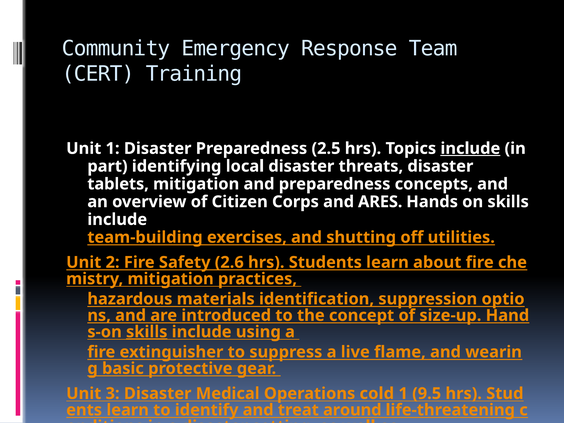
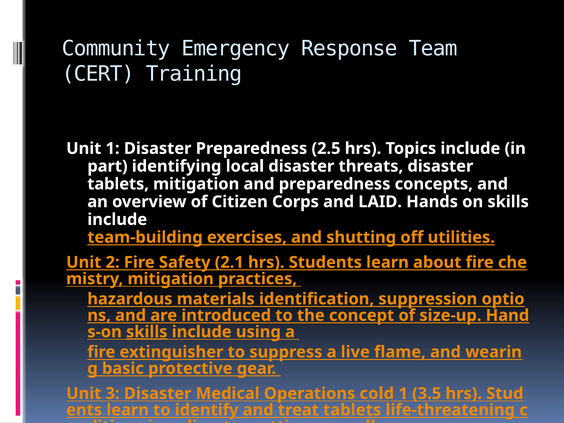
include underline: present -> none (470, 148)
ARES: ARES -> LAID (380, 202)
2.6: 2.6 -> 2.1 (229, 262)
9.5: 9.5 -> 3.5 (427, 394)
treat around: around -> tablets (352, 410)
